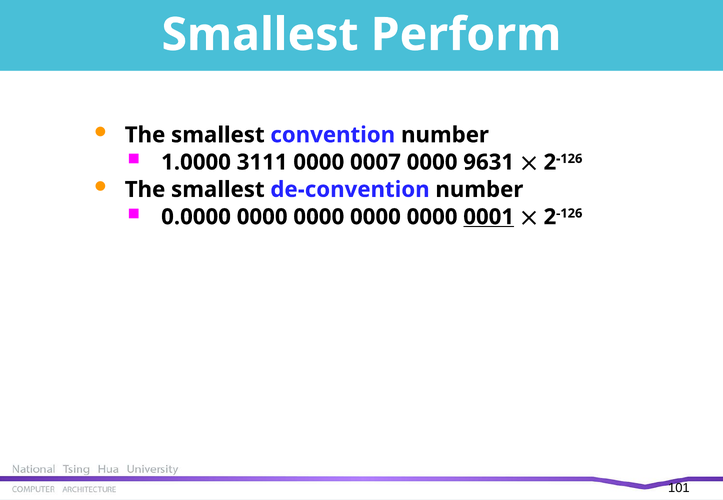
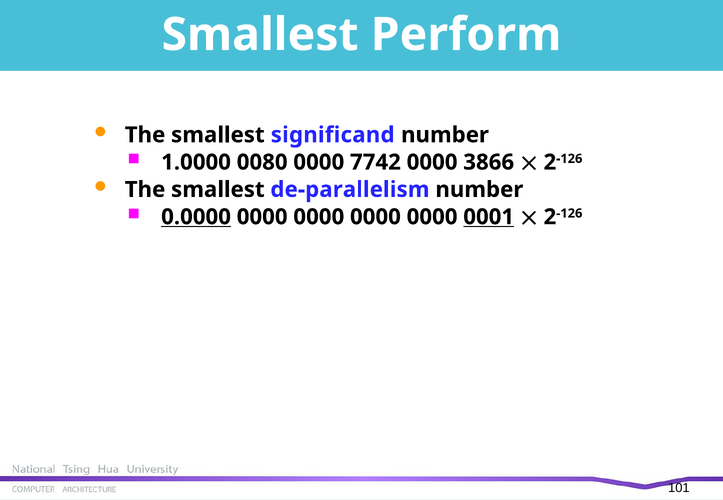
convention: convention -> significand (333, 135)
3111: 3111 -> 0080 (262, 162)
0007: 0007 -> 7742 (375, 162)
9631: 9631 -> 3866 (489, 162)
de-convention: de-convention -> de-parallelism (350, 190)
0.0000 underline: none -> present (196, 217)
